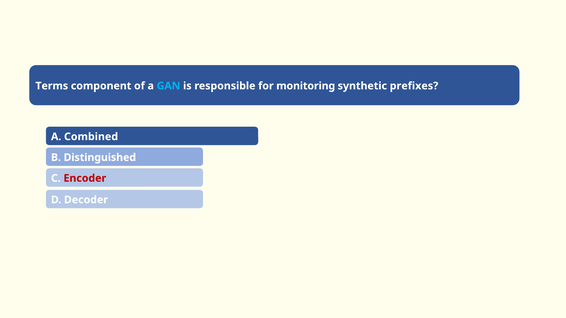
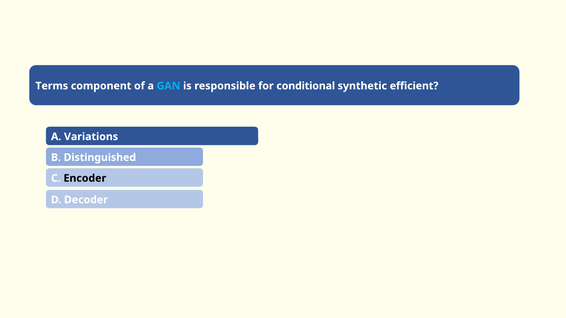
monitoring: monitoring -> conditional (306, 86)
prefixes: prefixes -> efficient (414, 86)
Combined: Combined -> Variations (91, 137)
Encoder colour: red -> black (85, 178)
